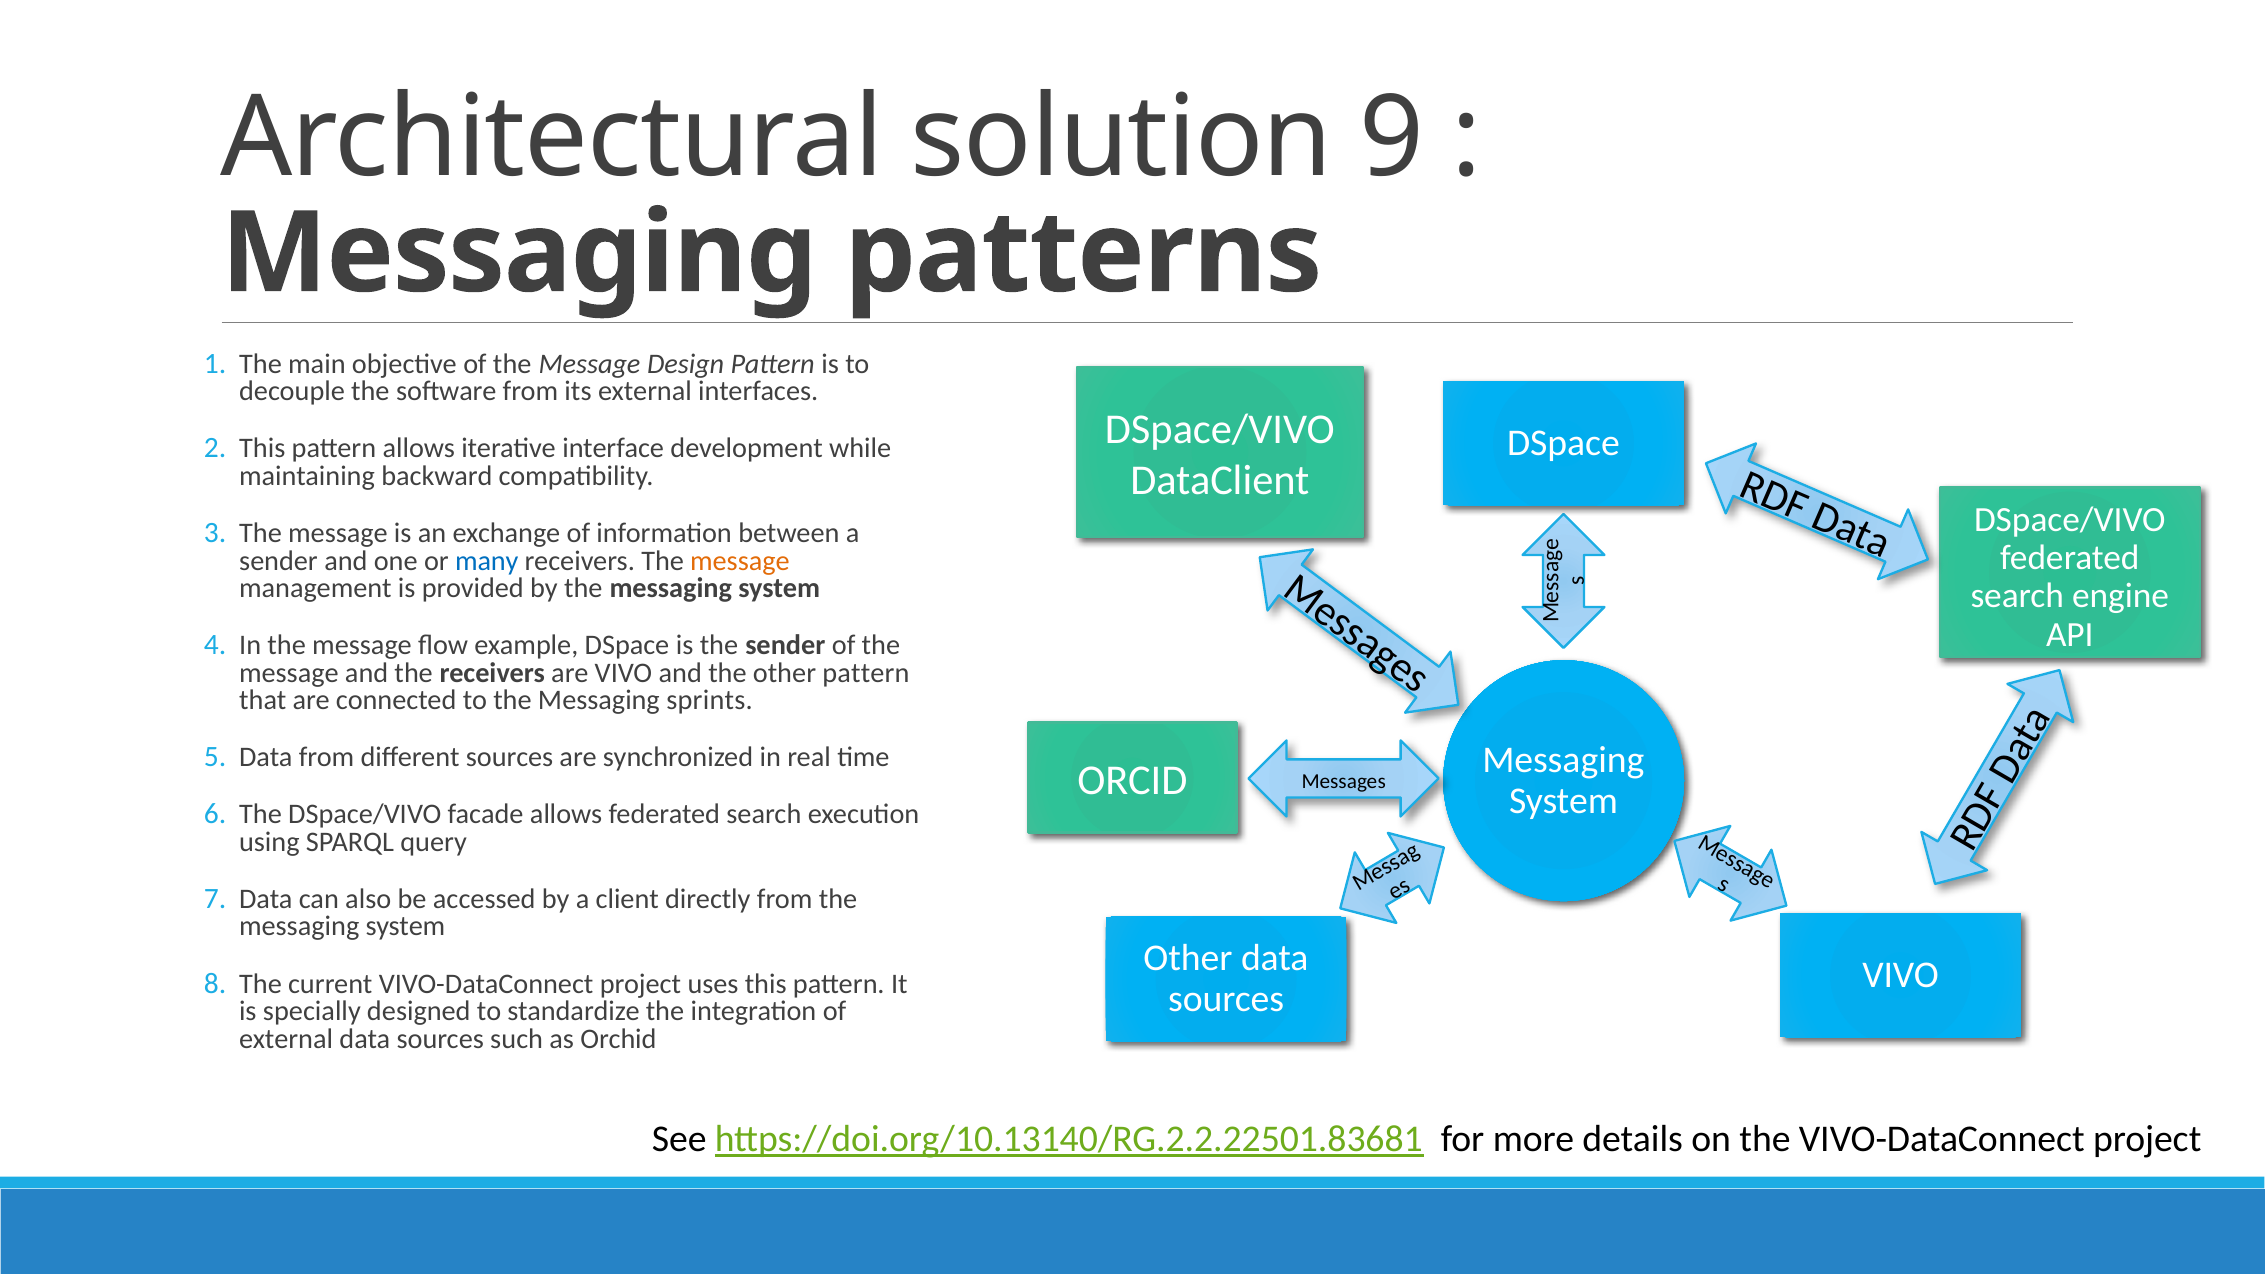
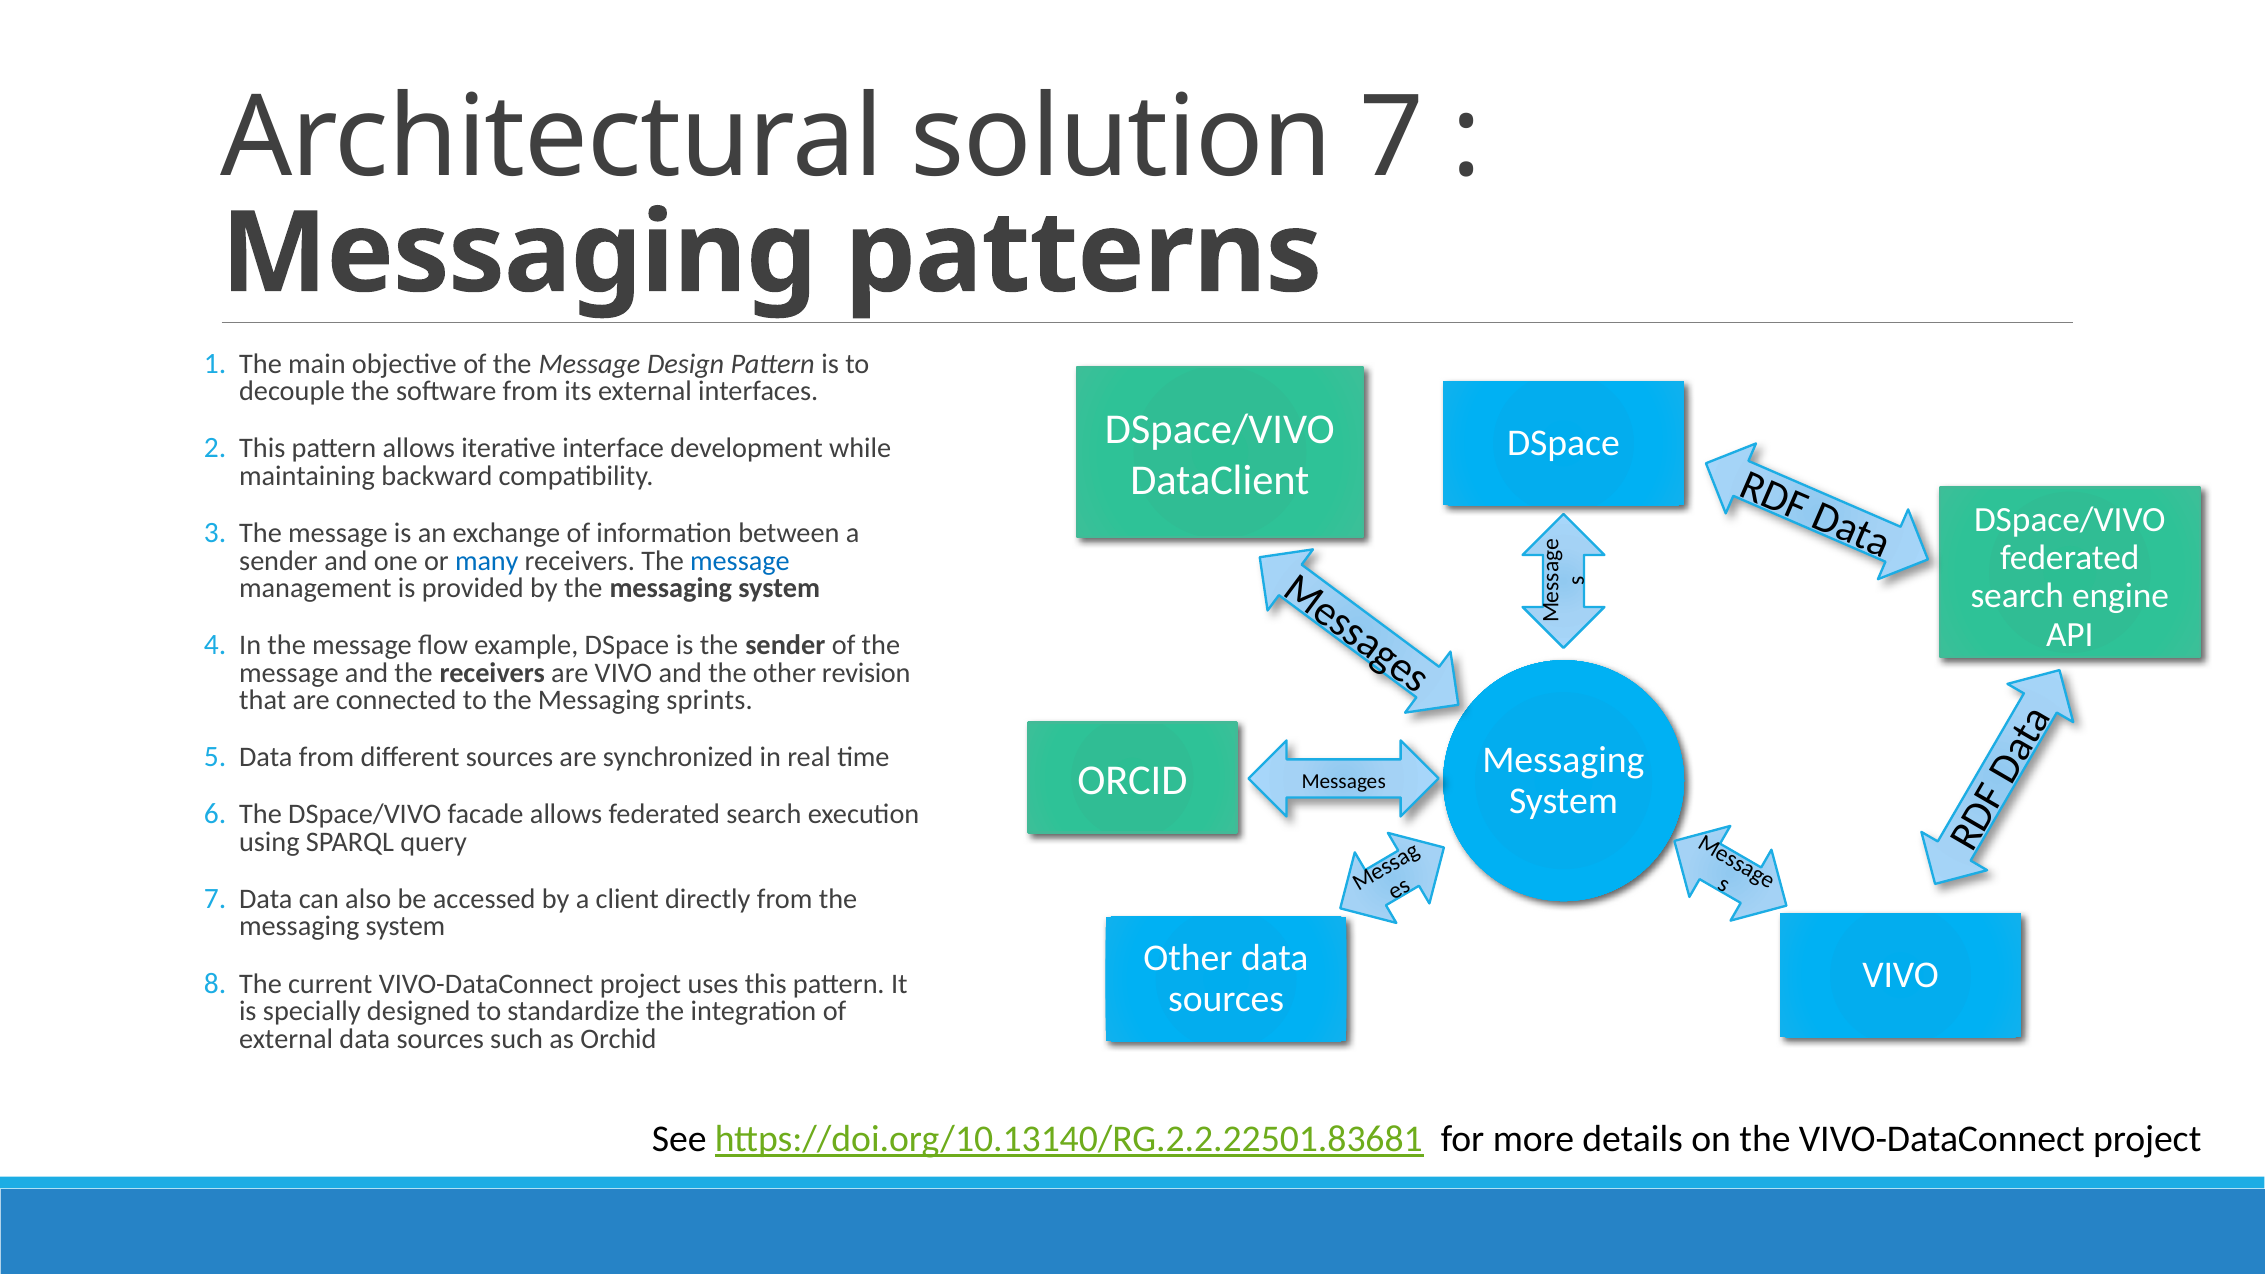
solution 9: 9 -> 7 (1392, 138)
message colour: orange -> blue (740, 561)
other pattern: pattern -> revision (866, 673)
